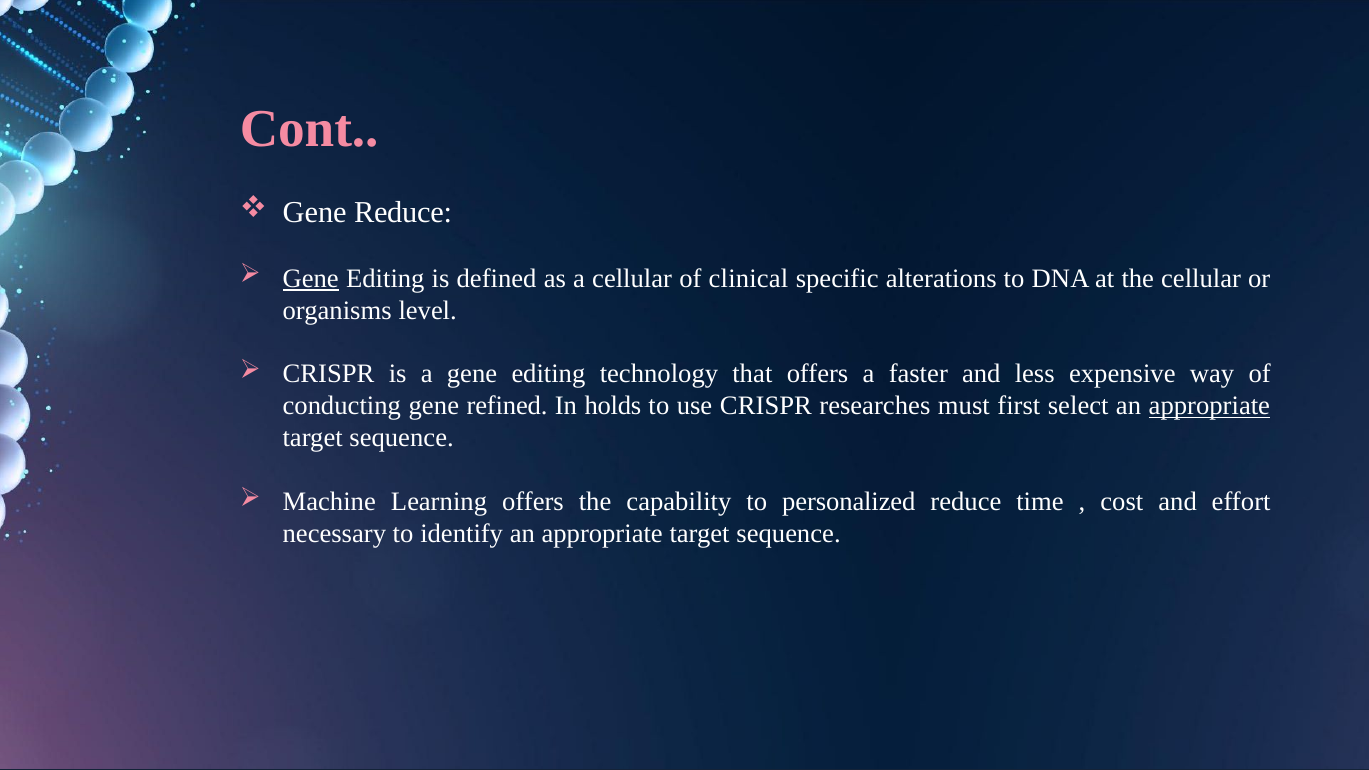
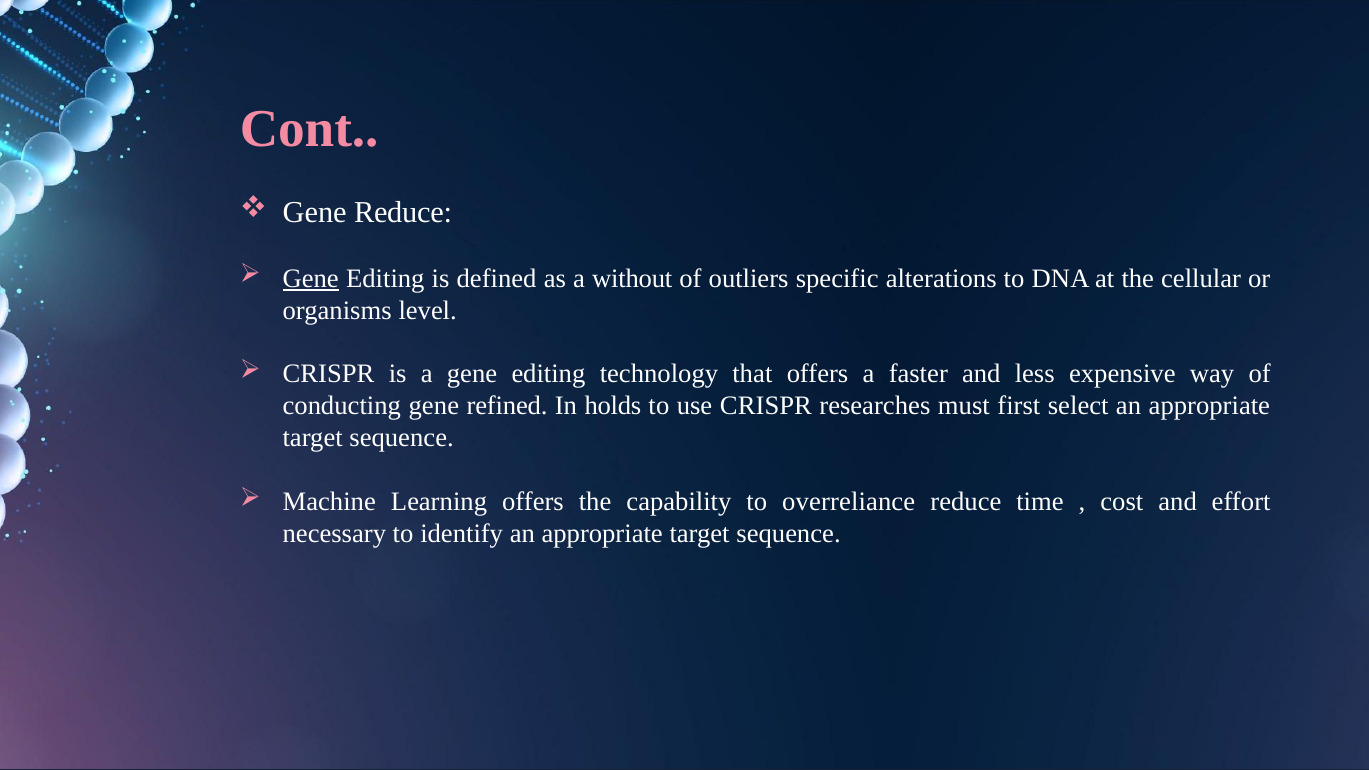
a cellular: cellular -> without (632, 278)
clinical: clinical -> outliers (749, 278)
appropriate underline: present -> none (1209, 406)
personalized: personalized -> overreliance (849, 502)
